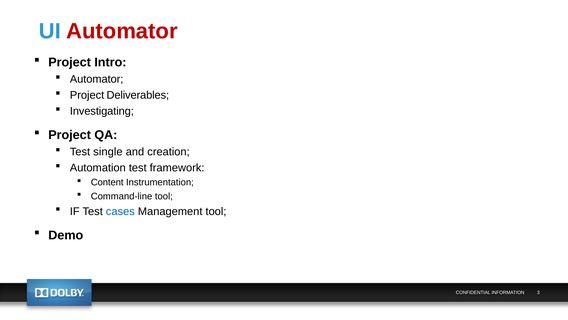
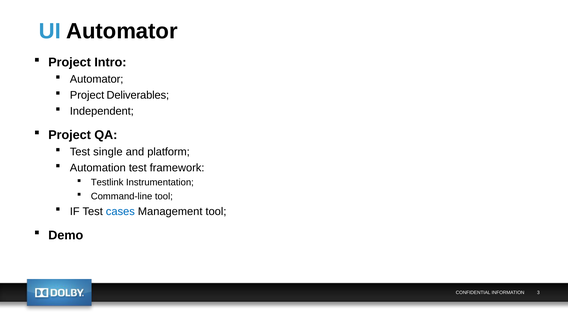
Automator colour: red -> black (122, 31)
Investigating: Investigating -> Independent (102, 111)
creation: creation -> platform (169, 152)
Content: Content -> Testlink (107, 182)
